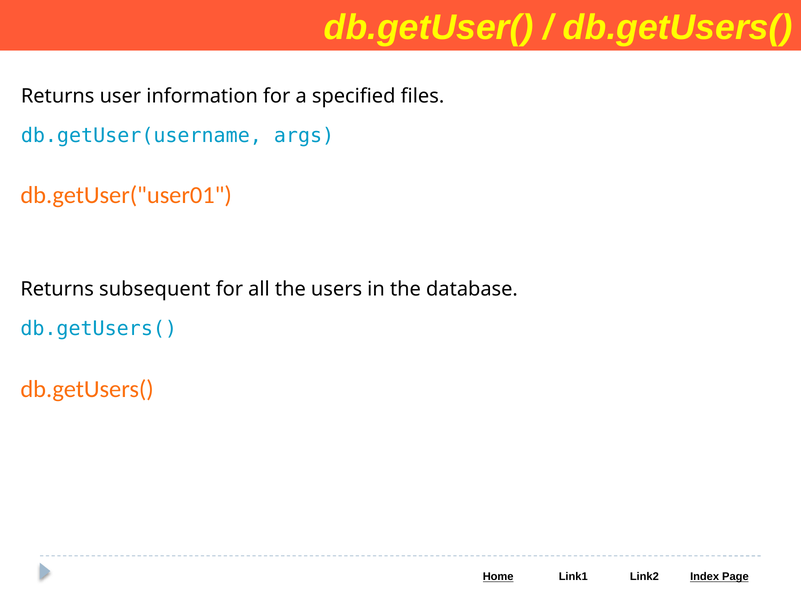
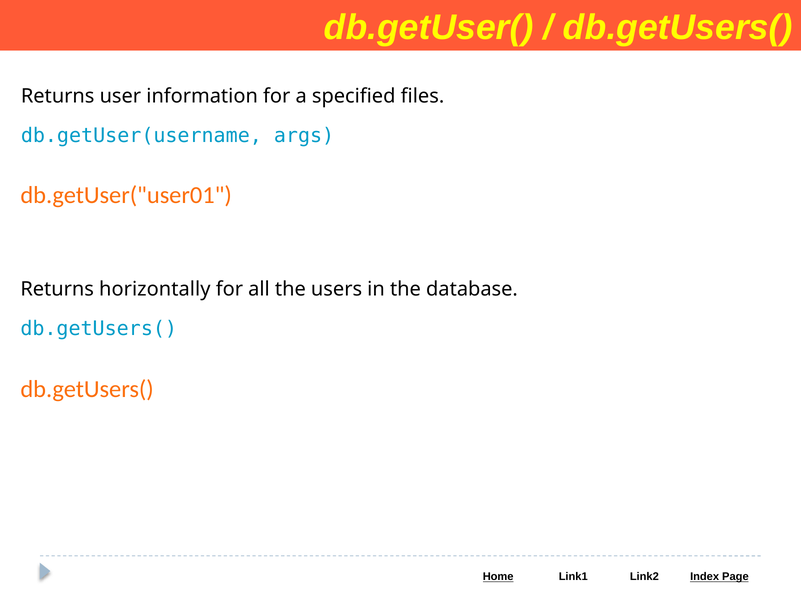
subsequent: subsequent -> horizontally (155, 290)
